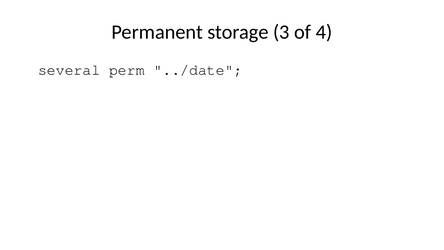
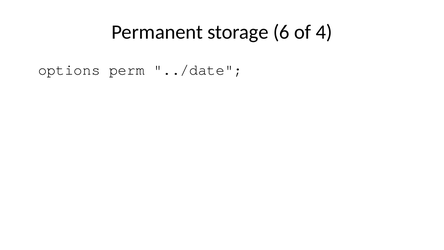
3: 3 -> 6 (281, 32)
several: several -> options (69, 70)
